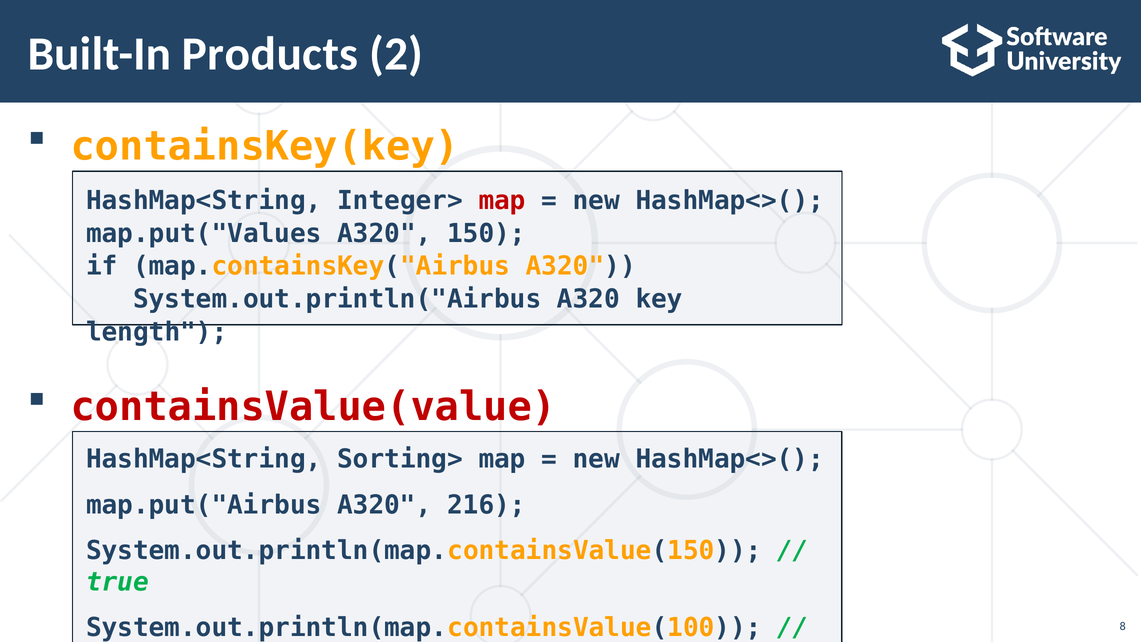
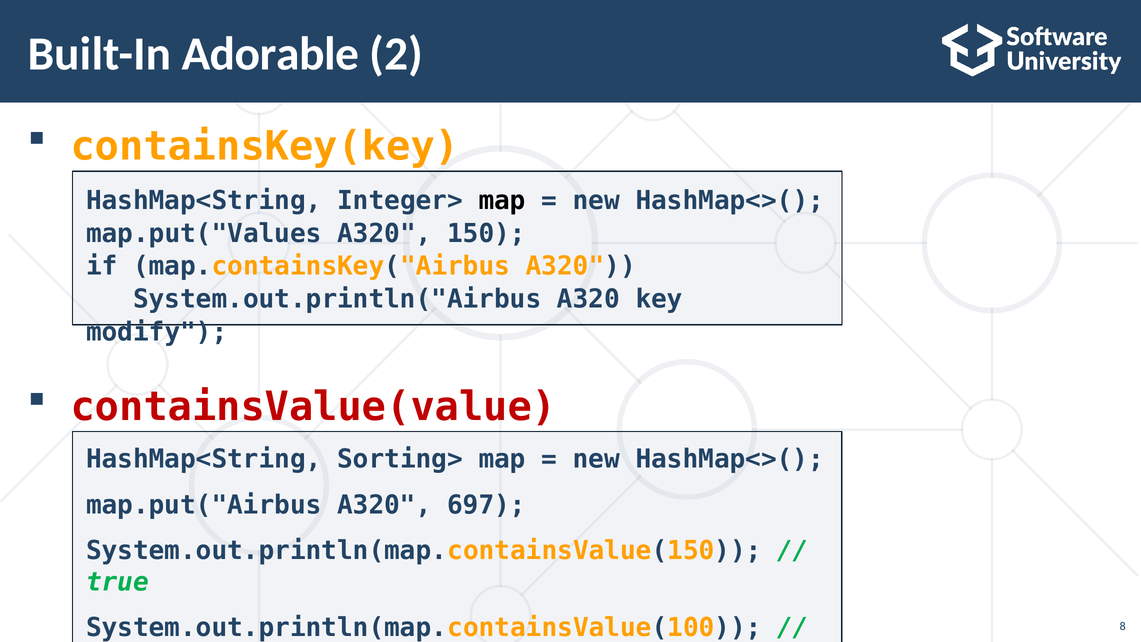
Products: Products -> Adorable (271, 54)
map colour: red -> black (502, 200)
length: length -> modify (157, 332)
216: 216 -> 697 (486, 505)
